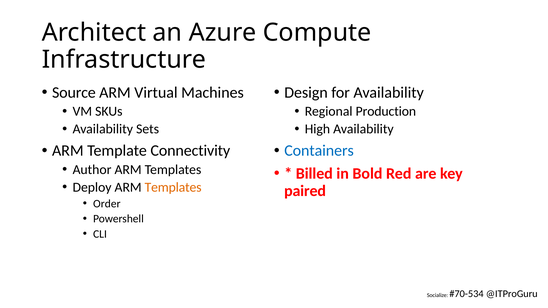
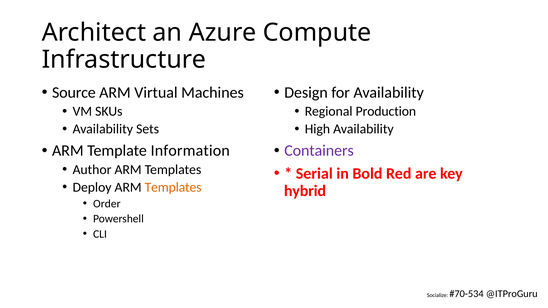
Connectivity: Connectivity -> Information (190, 151)
Containers colour: blue -> purple (319, 151)
Billed: Billed -> Serial (314, 174)
paired: paired -> hybrid (305, 191)
